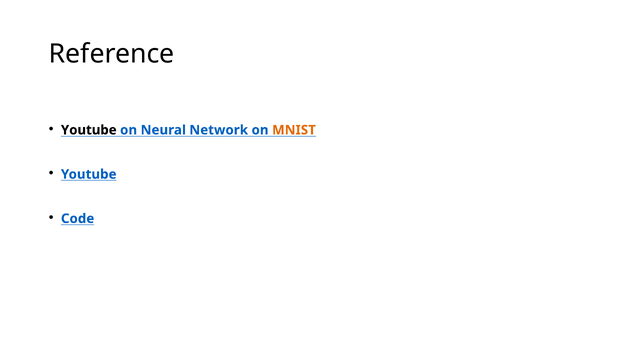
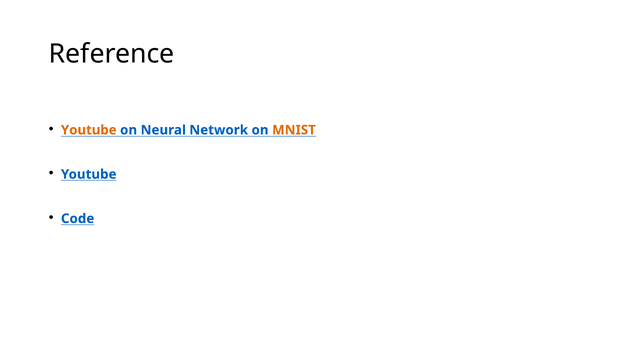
Youtube colour: black -> orange (89, 130)
